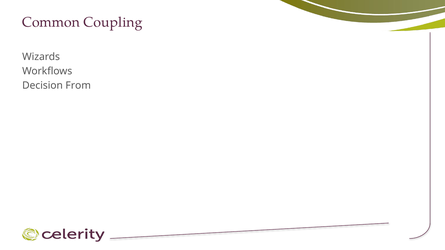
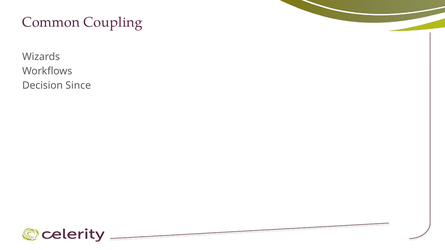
From: From -> Since (78, 85)
